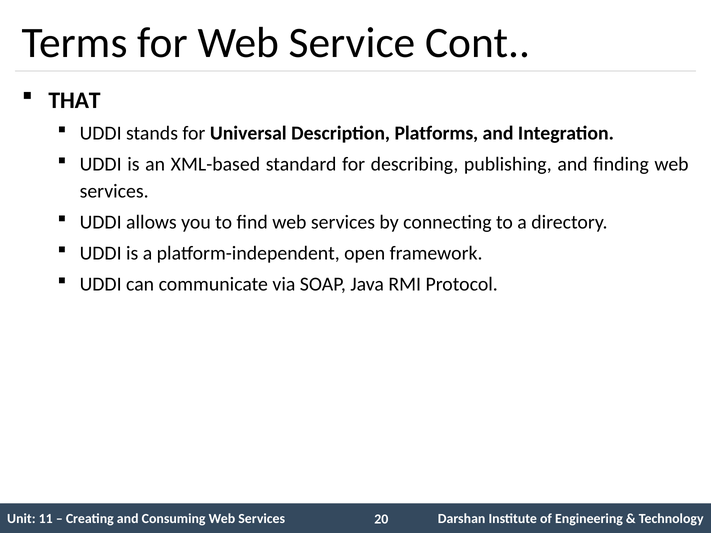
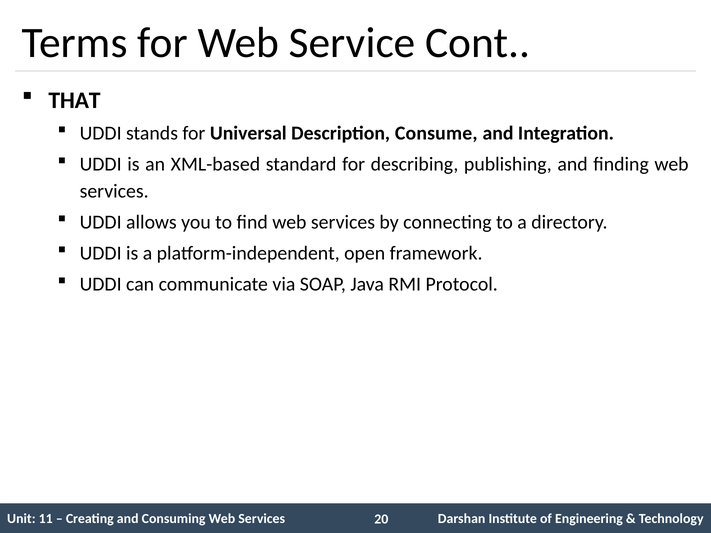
Platforms: Platforms -> Consume (436, 134)
